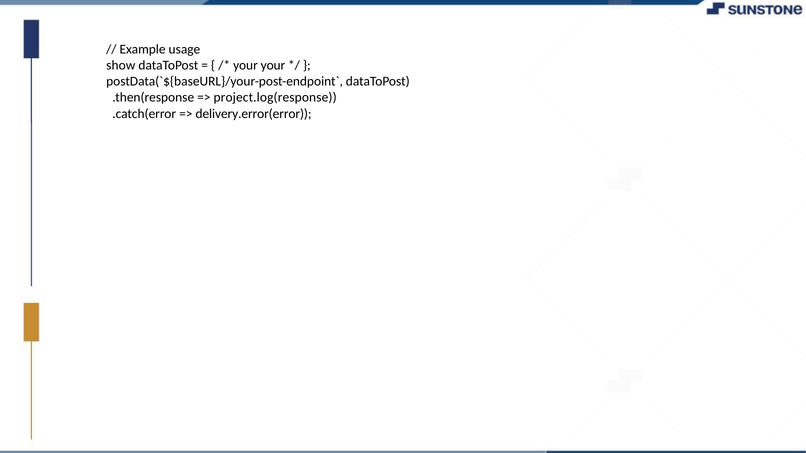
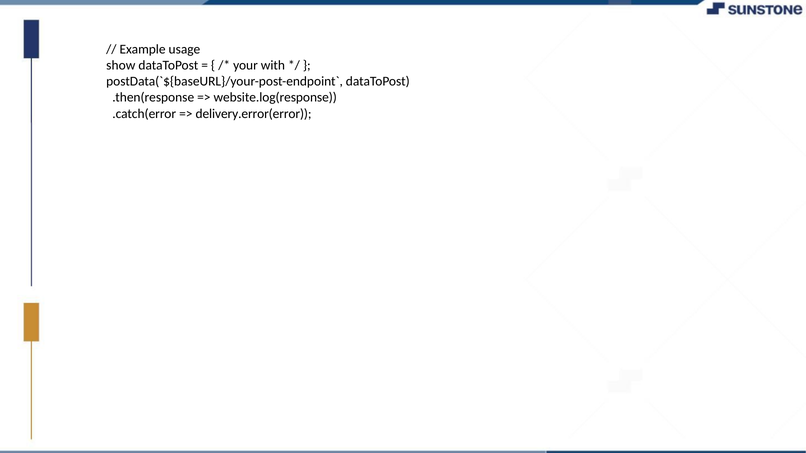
your your: your -> with (273, 65)
project.log(response: project.log(response -> website.log(response (275, 98)
